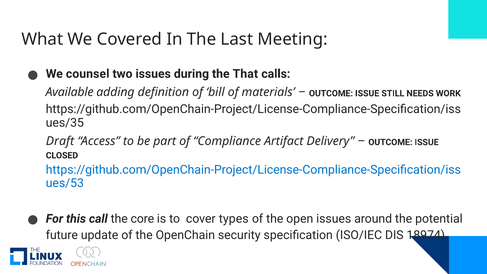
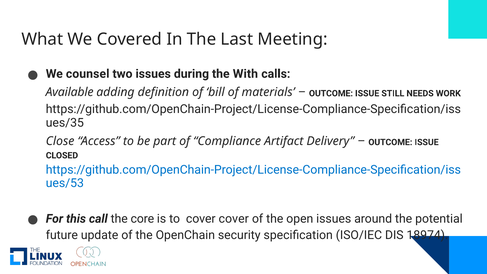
That: That -> With (245, 74)
Draft: Draft -> Close (60, 141)
cover types: types -> cover (234, 219)
